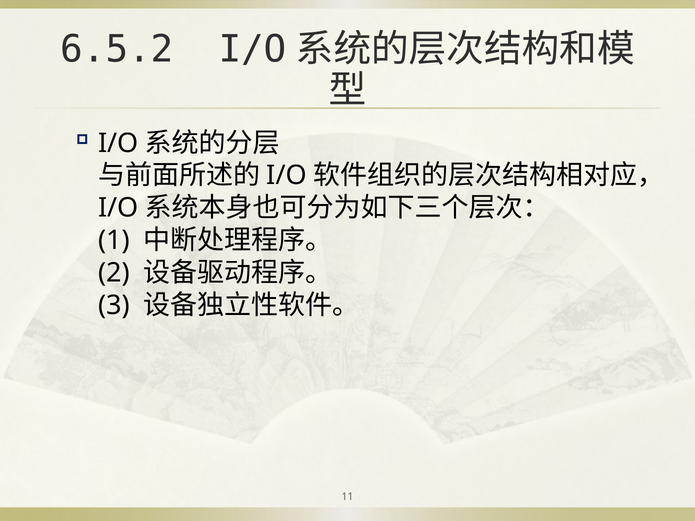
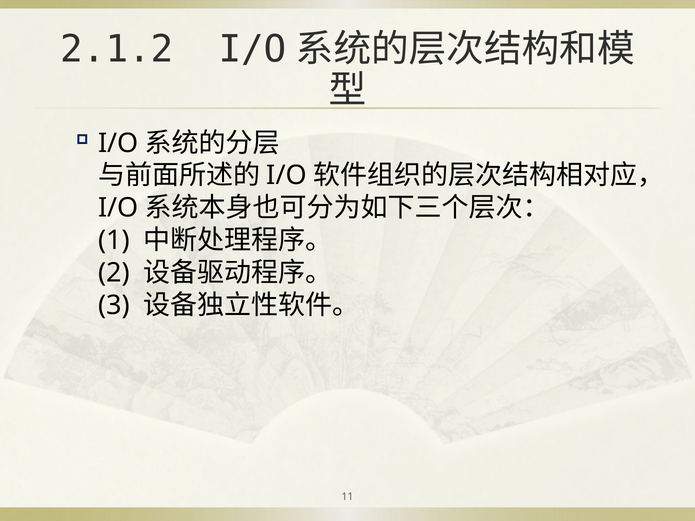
6.5.2: 6.5.2 -> 2.1.2 (117, 49)
